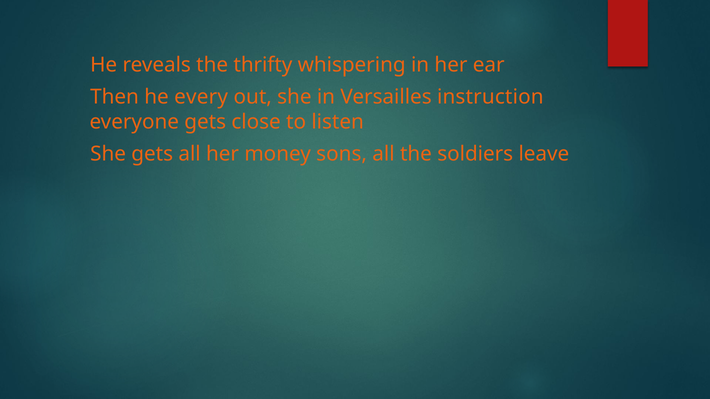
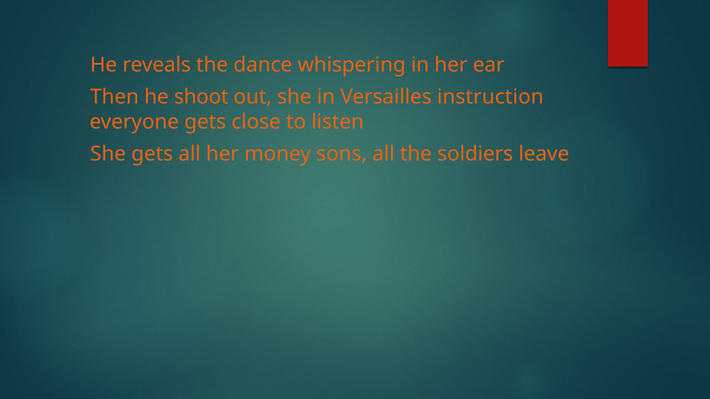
thrifty: thrifty -> dance (263, 65)
every: every -> shoot (201, 97)
